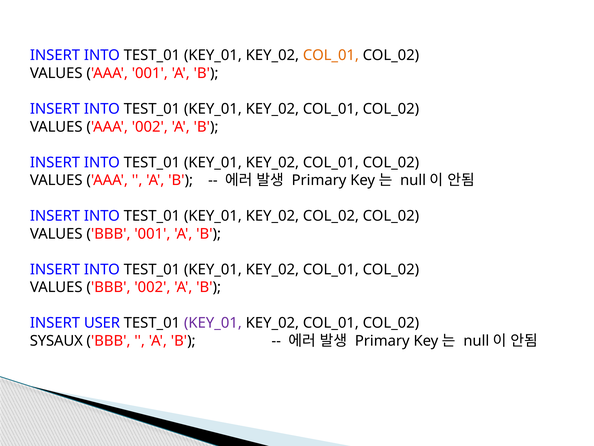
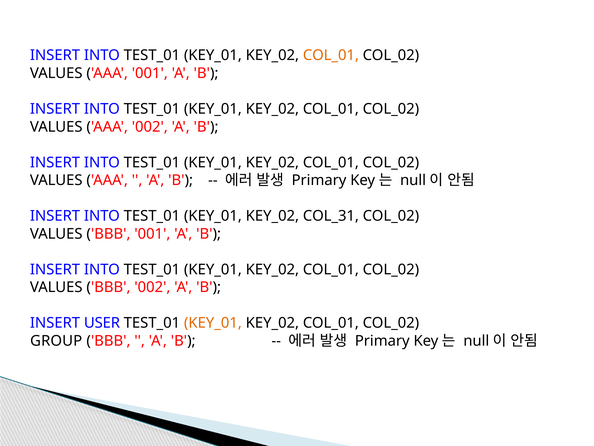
KEY_02 COL_02: COL_02 -> COL_31 (331, 216)
KEY_01 colour: purple -> orange (213, 323)
SYSAUX: SYSAUX -> GROUP (56, 340)
